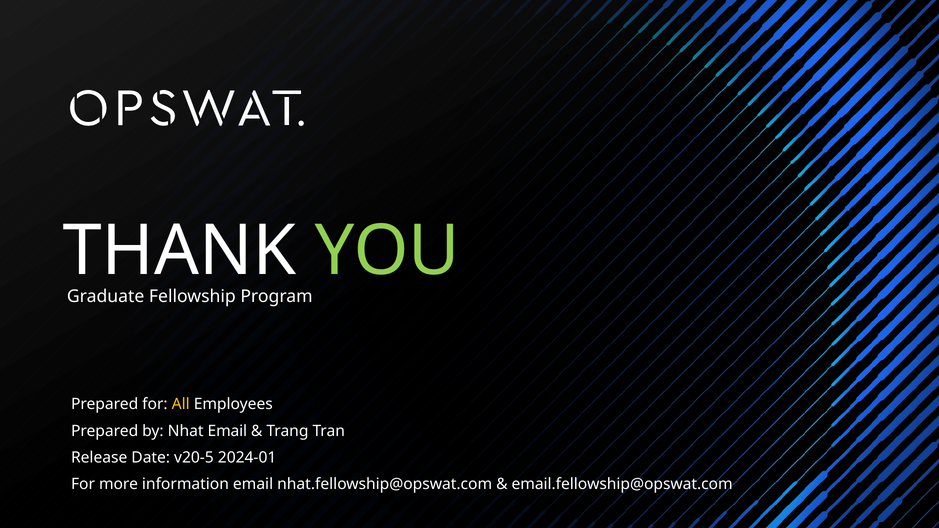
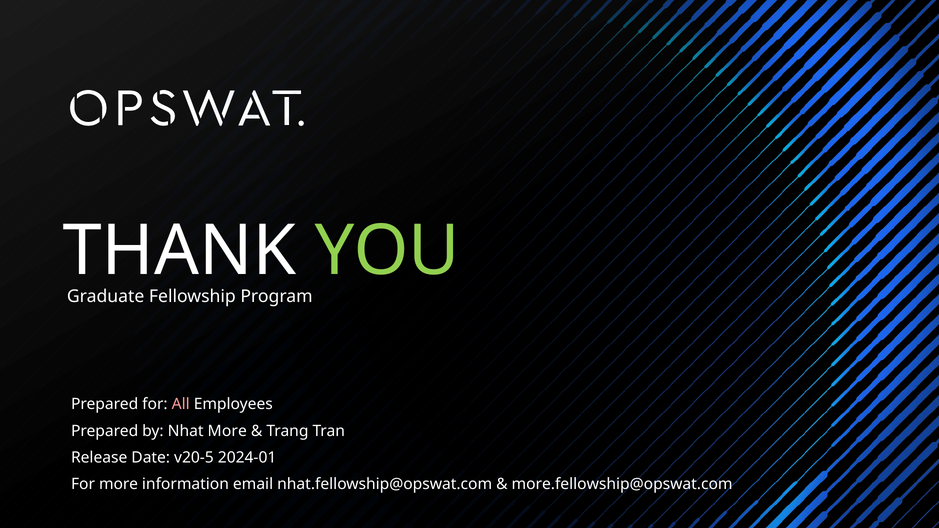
All colour: yellow -> pink (181, 404)
Nhat Email: Email -> More (227, 431)
email.fellowship@opswat.com: email.fellowship@opswat.com -> more.fellowship@opswat.com (622, 484)
